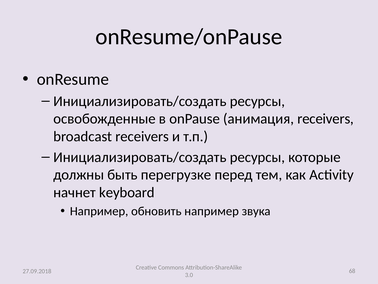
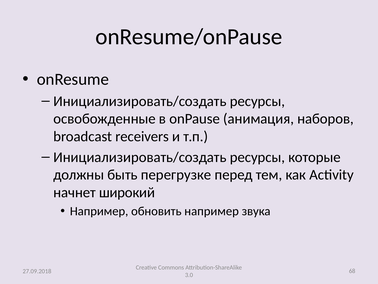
анимация receivers: receivers -> наборов (325, 119)
keyboard: keyboard -> широкий (127, 192)
